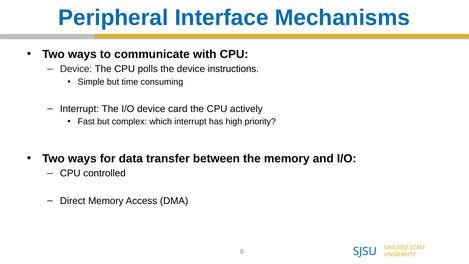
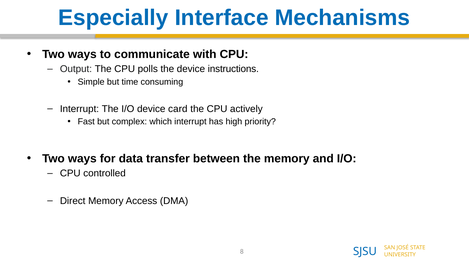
Peripheral: Peripheral -> Especially (113, 18)
Device: Device -> Output (76, 69)
